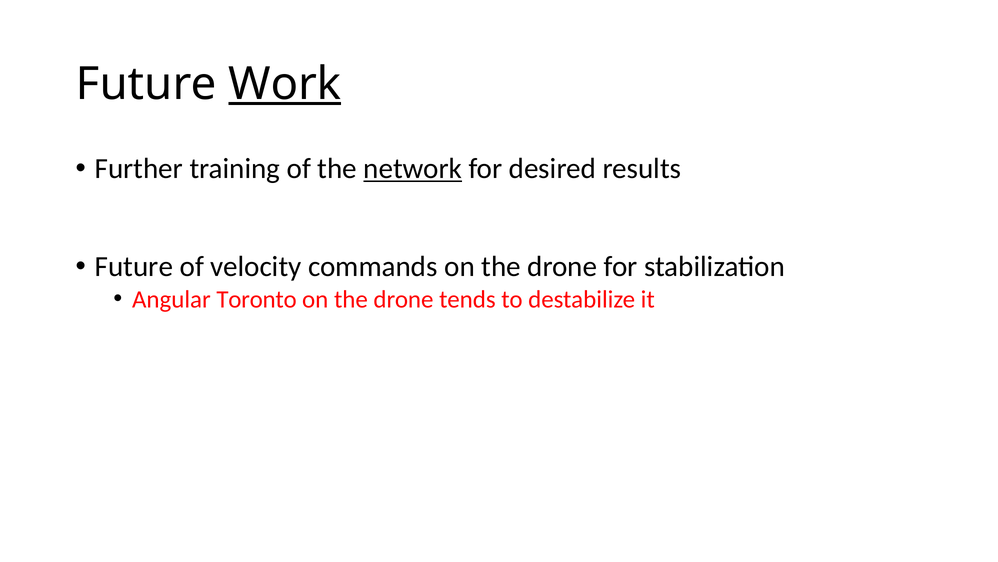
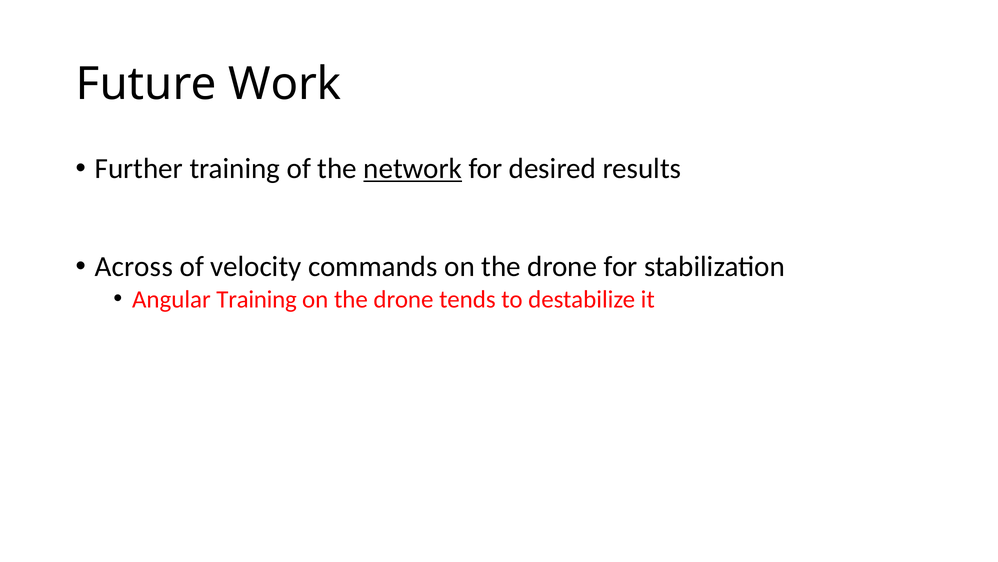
Work underline: present -> none (285, 84)
Future: Future -> Across (134, 266)
Angular Toronto: Toronto -> Training (257, 299)
